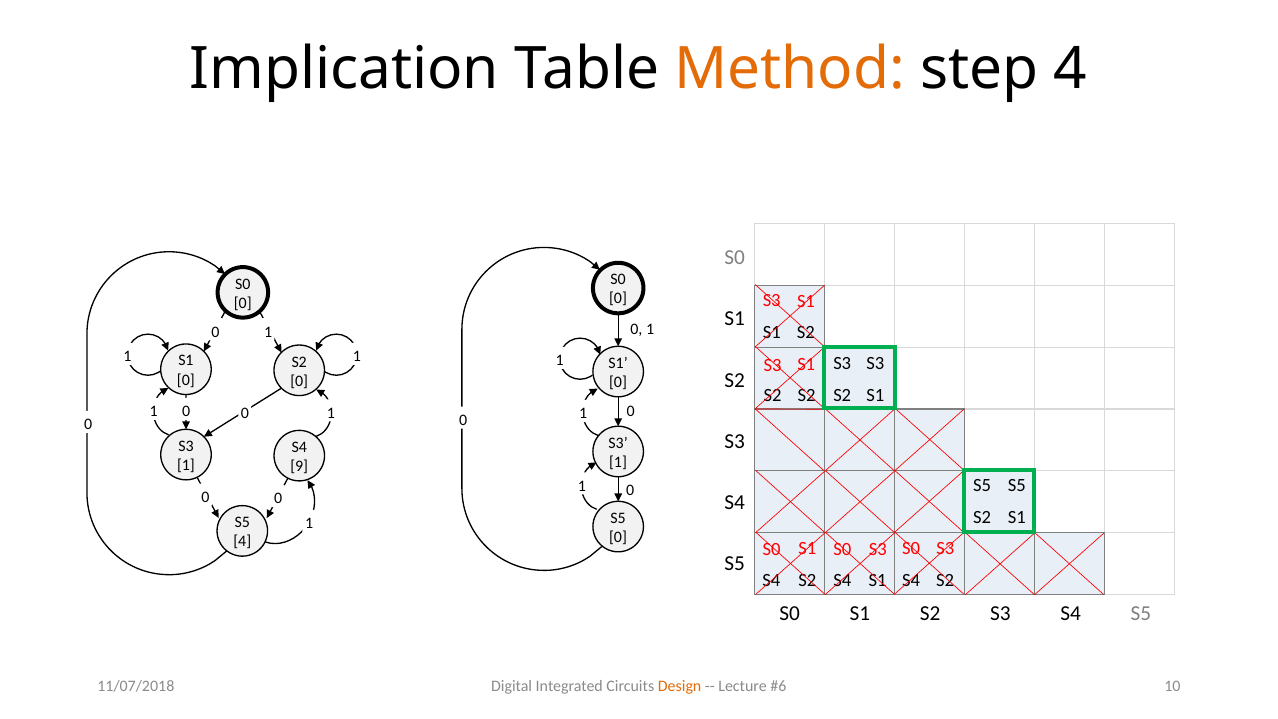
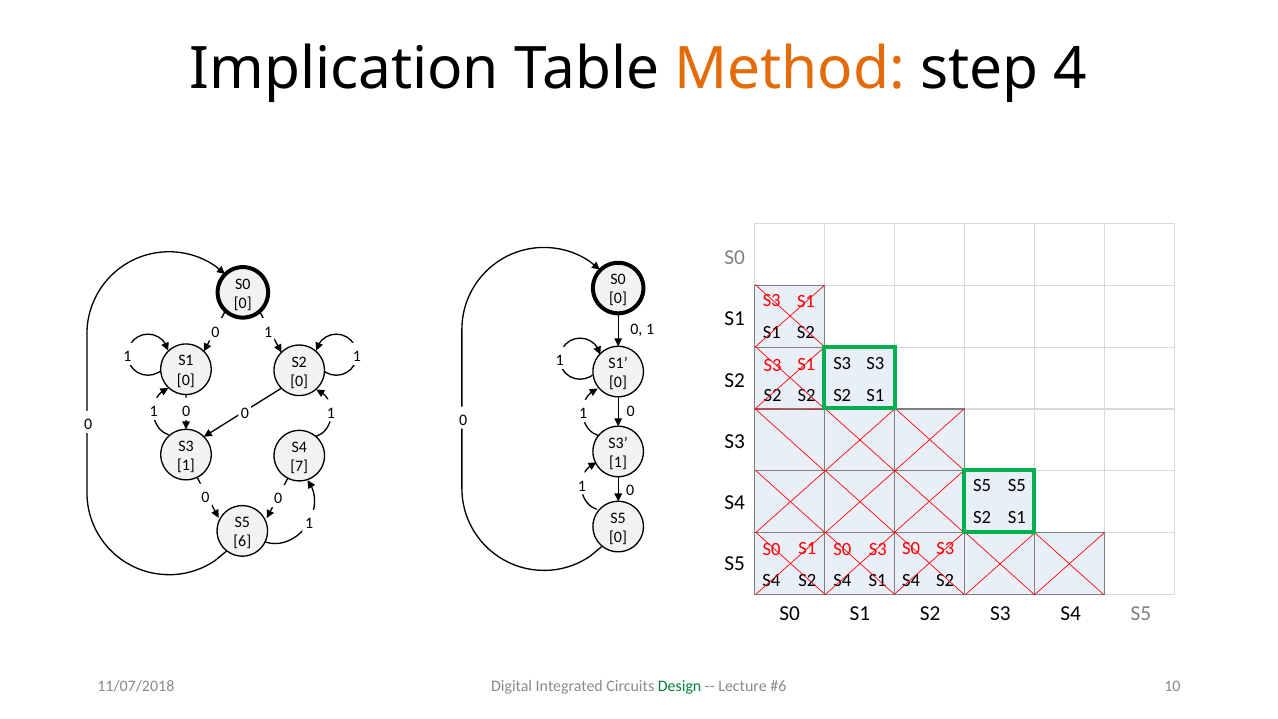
9: 9 -> 7 (299, 466)
4: 4 -> 6 (242, 541)
Design colour: orange -> green (680, 687)
